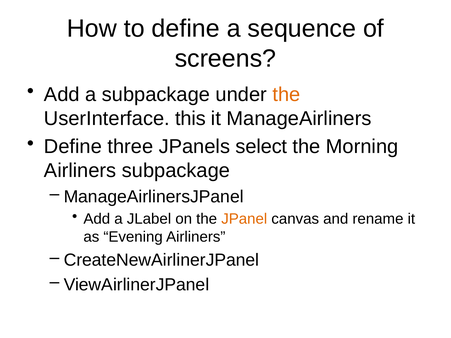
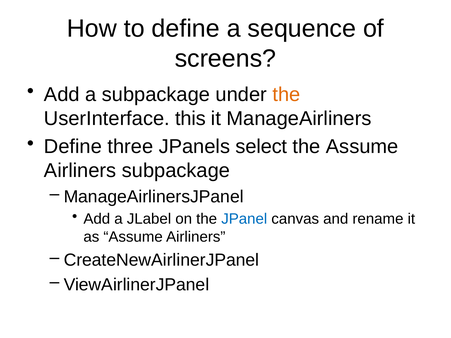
the Morning: Morning -> Assume (362, 147)
JPanel colour: orange -> blue (244, 219)
as Evening: Evening -> Assume (133, 237)
